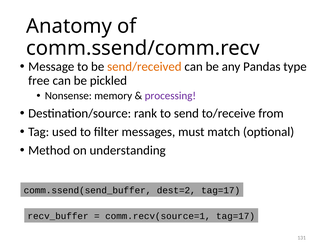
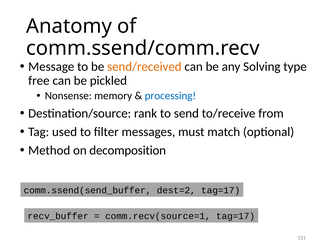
Pandas: Pandas -> Solving (262, 67)
processing colour: purple -> blue (170, 96)
understanding: understanding -> decomposition (128, 150)
